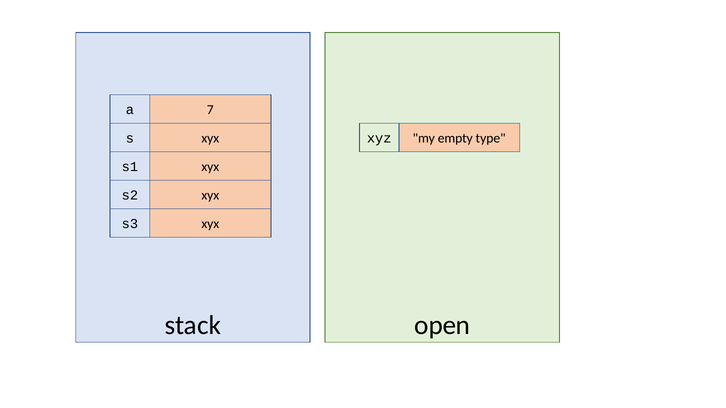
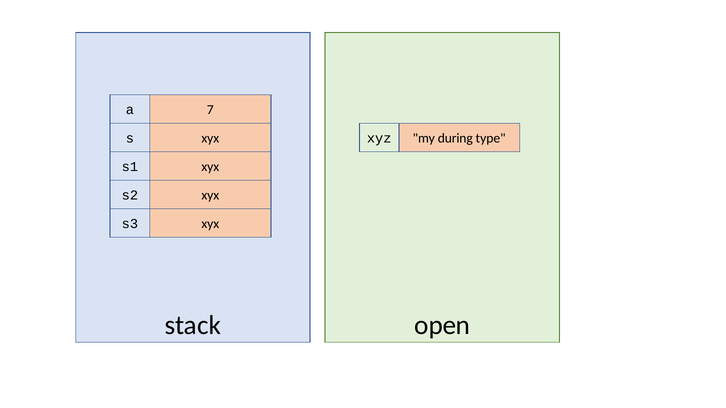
empty: empty -> during (455, 139)
